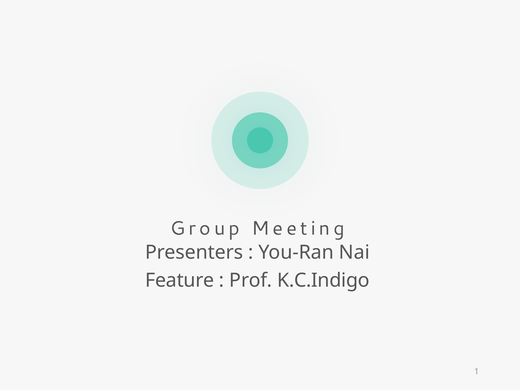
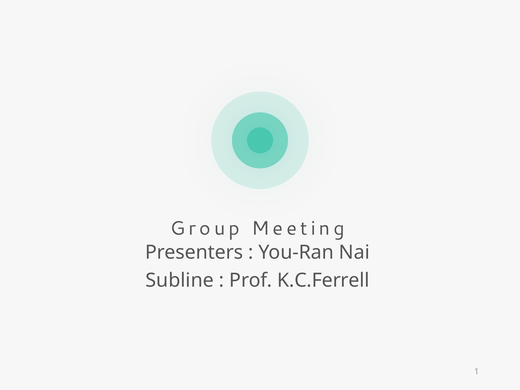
Feature: Feature -> Subline (180, 280)
K.C.Indigo: K.C.Indigo -> K.C.Ferrell (323, 280)
